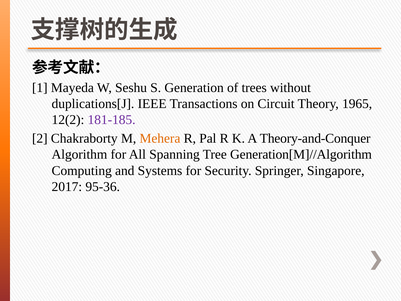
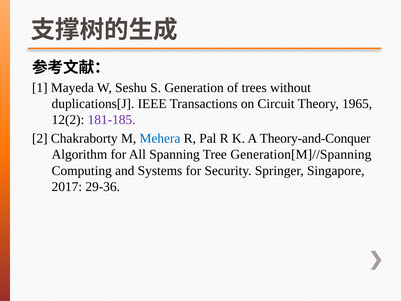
Mehera colour: orange -> blue (160, 138)
Generation[M]//Algorithm: Generation[M]//Algorithm -> Generation[M]//Spanning (301, 154)
95-36: 95-36 -> 29-36 (103, 186)
